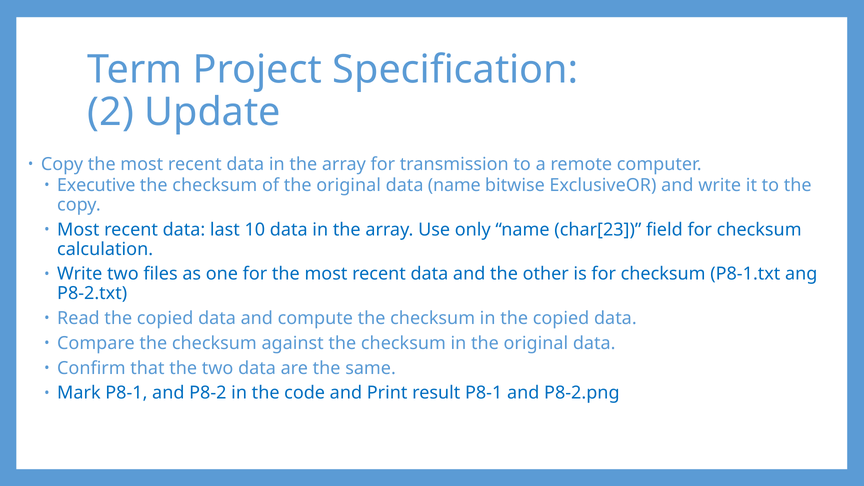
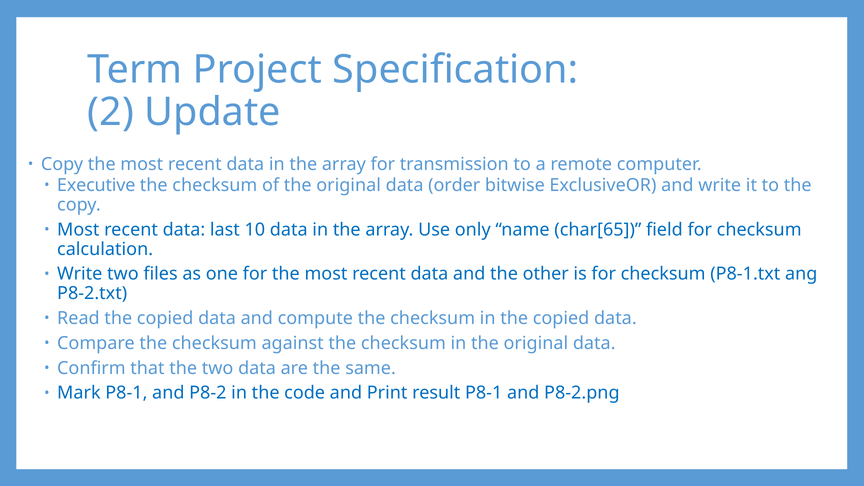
data name: name -> order (454, 185)
char[23: char[23 -> char[65 (598, 230)
